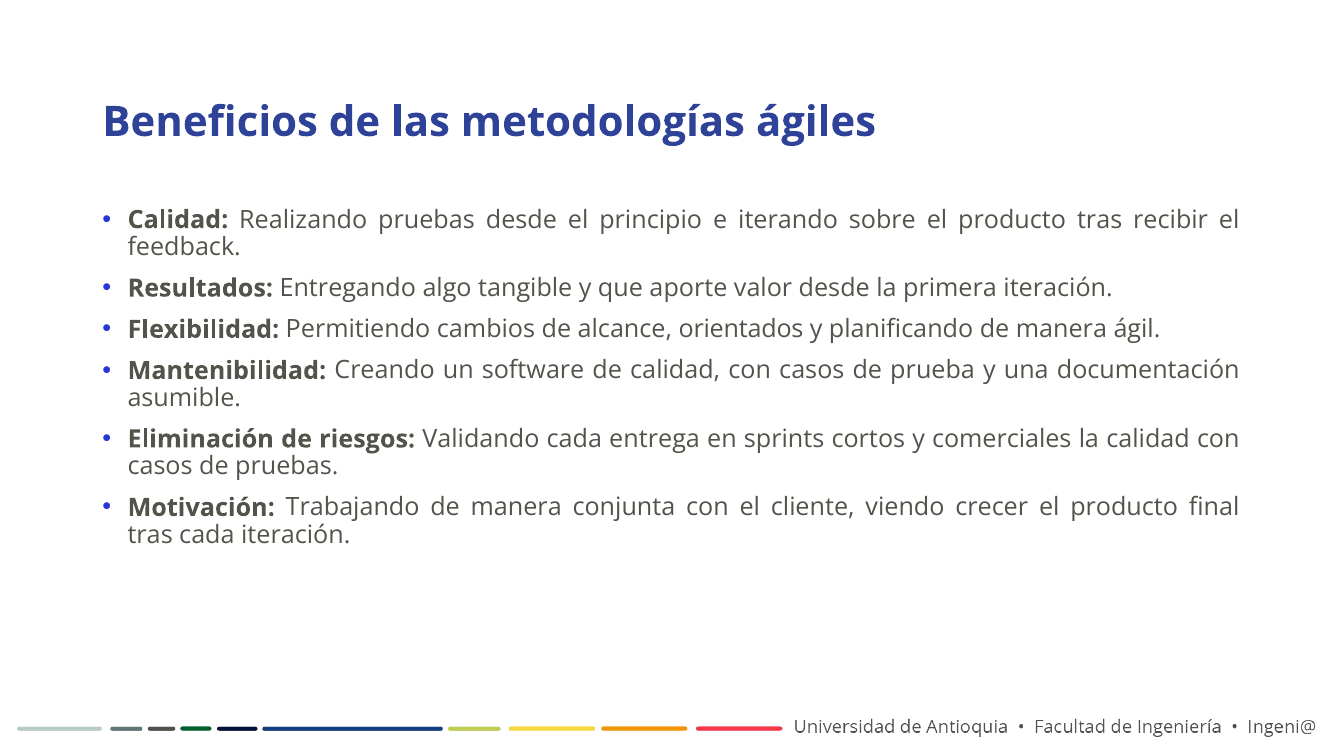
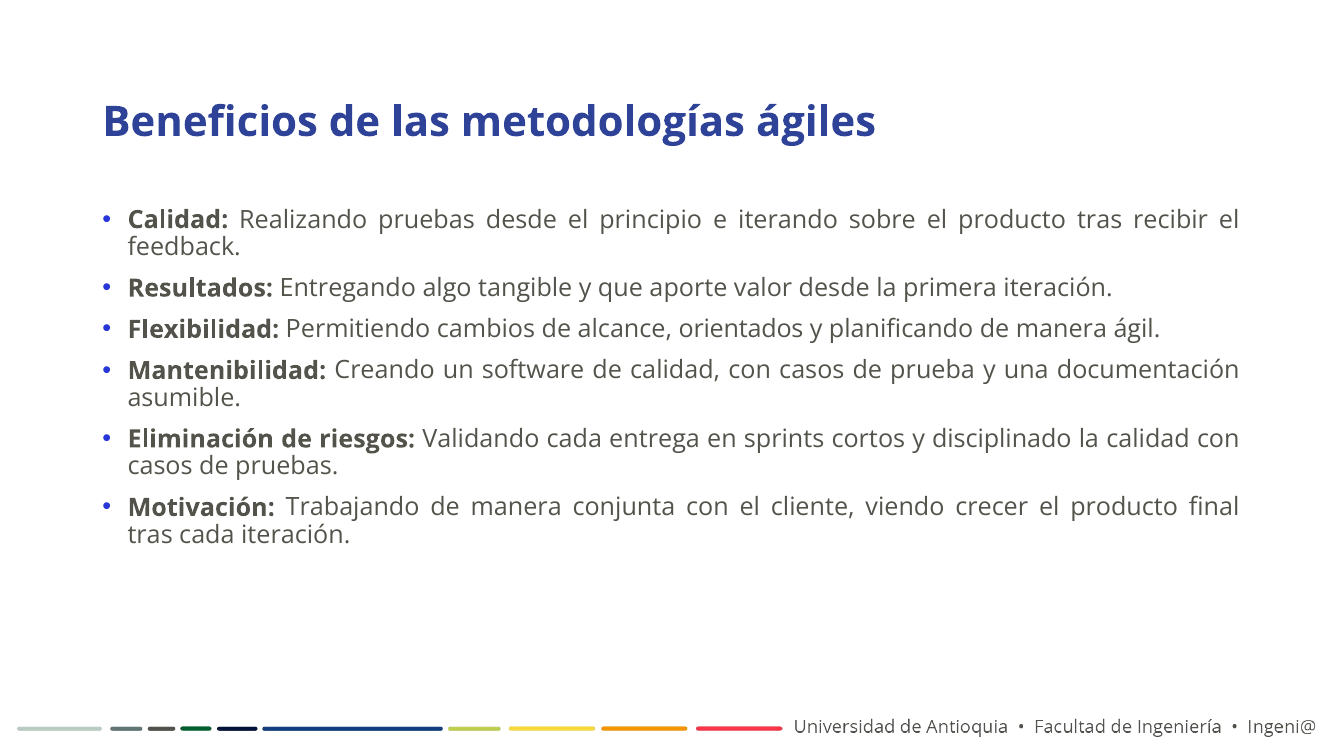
comerciales: comerciales -> disciplinado (1002, 439)
